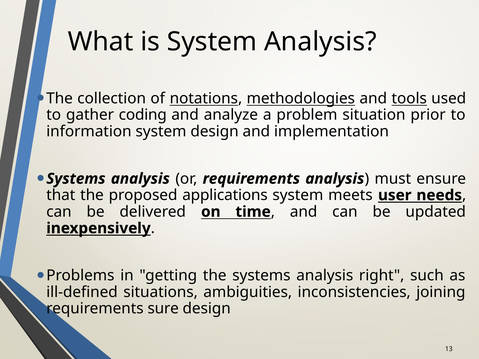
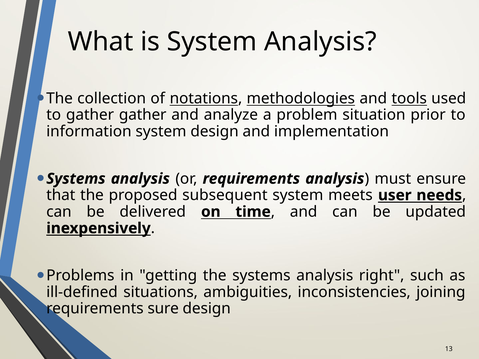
gather coding: coding -> gather (143, 115)
applications: applications -> subsequent (225, 195)
